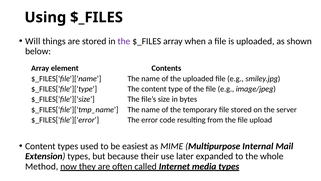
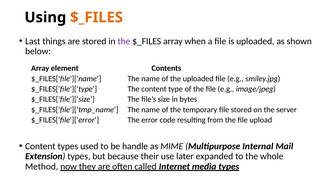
$_FILES colour: black -> orange (96, 17)
Will: Will -> Last (33, 41)
easiest: easiest -> handle (135, 146)
